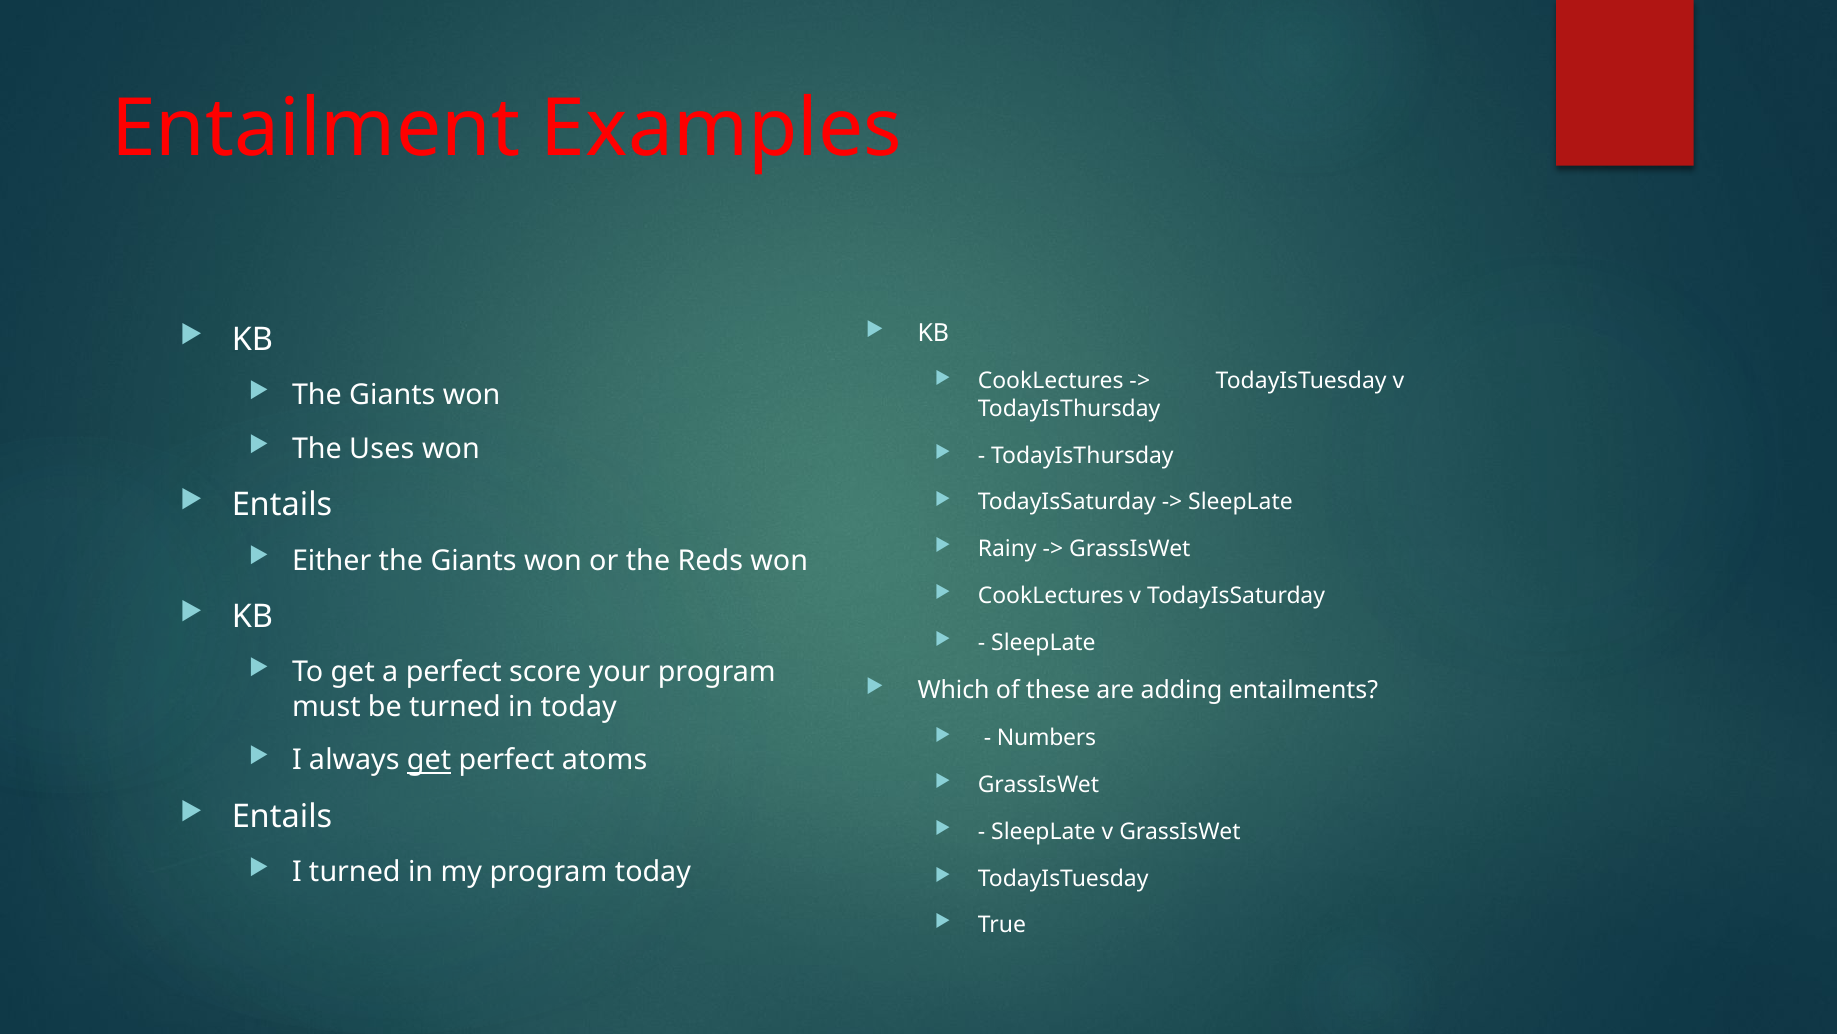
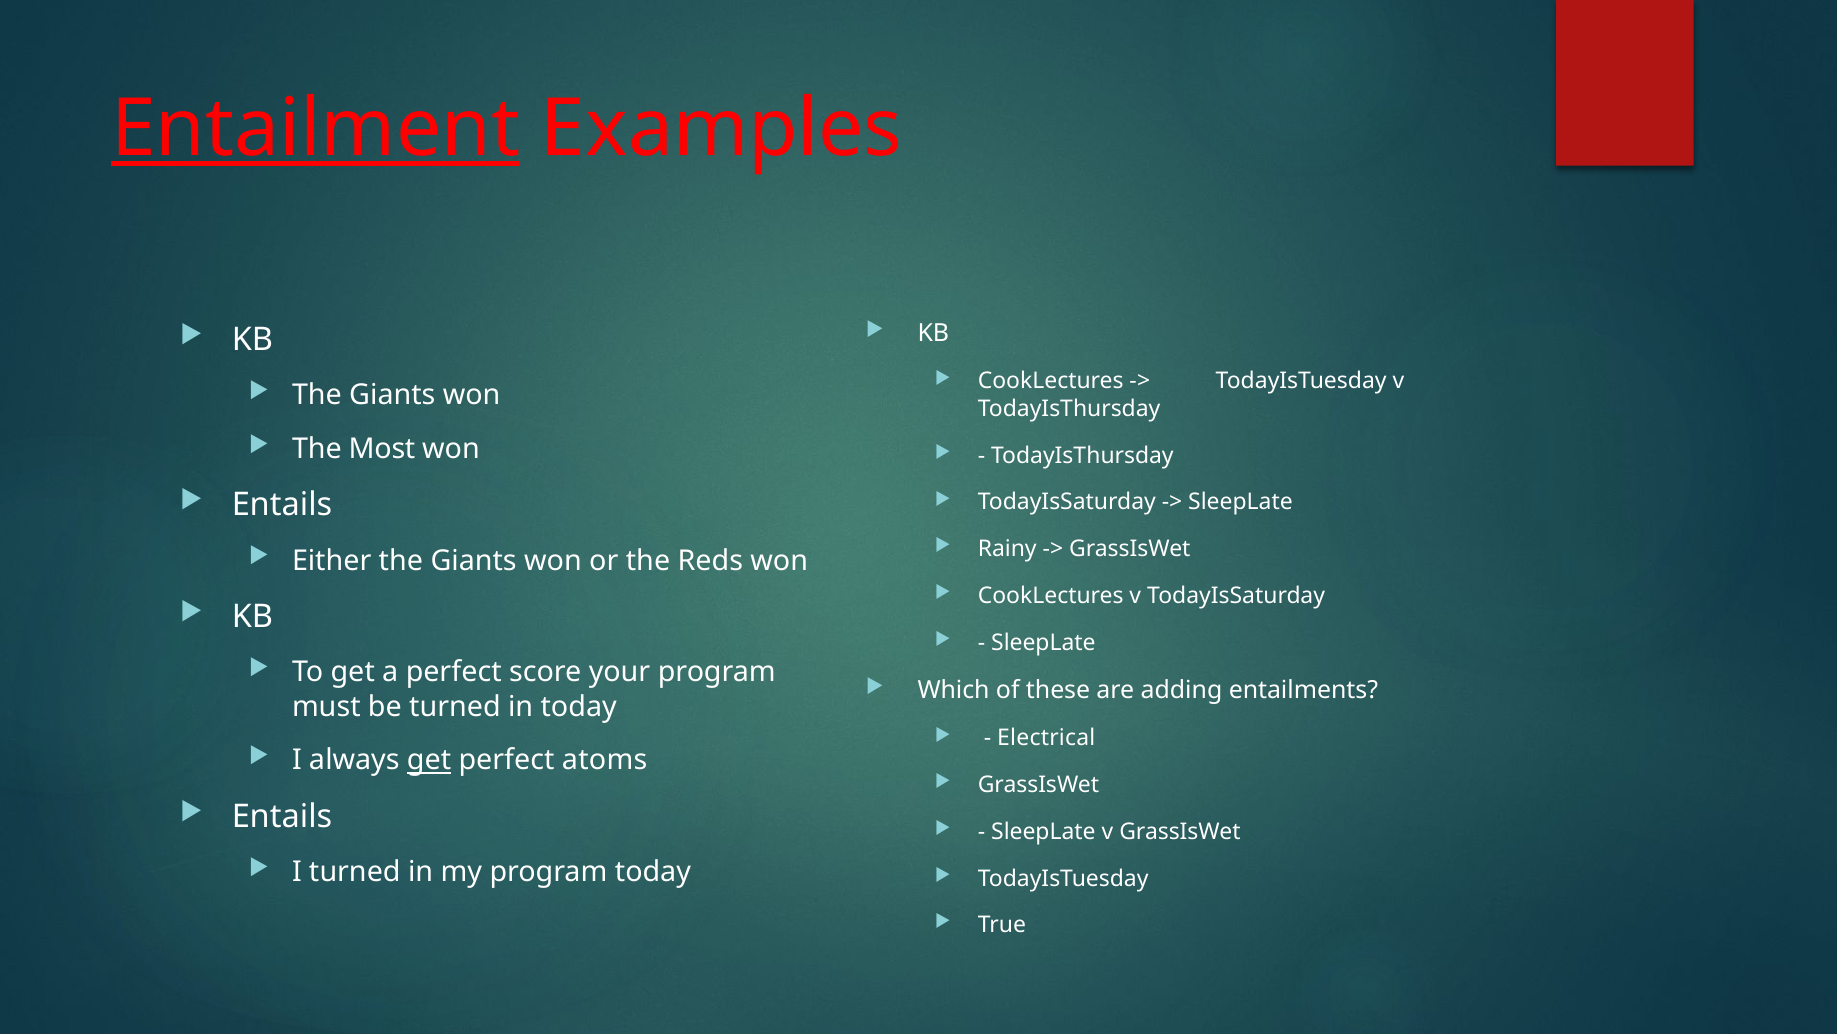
Entailment underline: none -> present (316, 129)
Uses: Uses -> Most (382, 448)
Numbers: Numbers -> Electrical (1046, 738)
